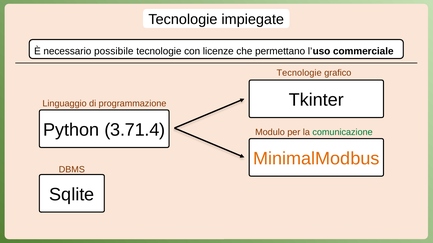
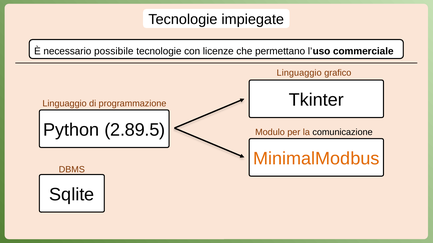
Tecnologie: Tecnologie -> Linguaggio (299, 73)
3.71.4: 3.71.4 -> 2.89.5 (135, 130)
comunicazione colour: green -> black (343, 132)
